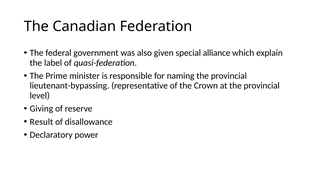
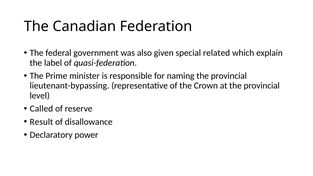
alliance: alliance -> related (217, 53)
Giving: Giving -> Called (41, 109)
